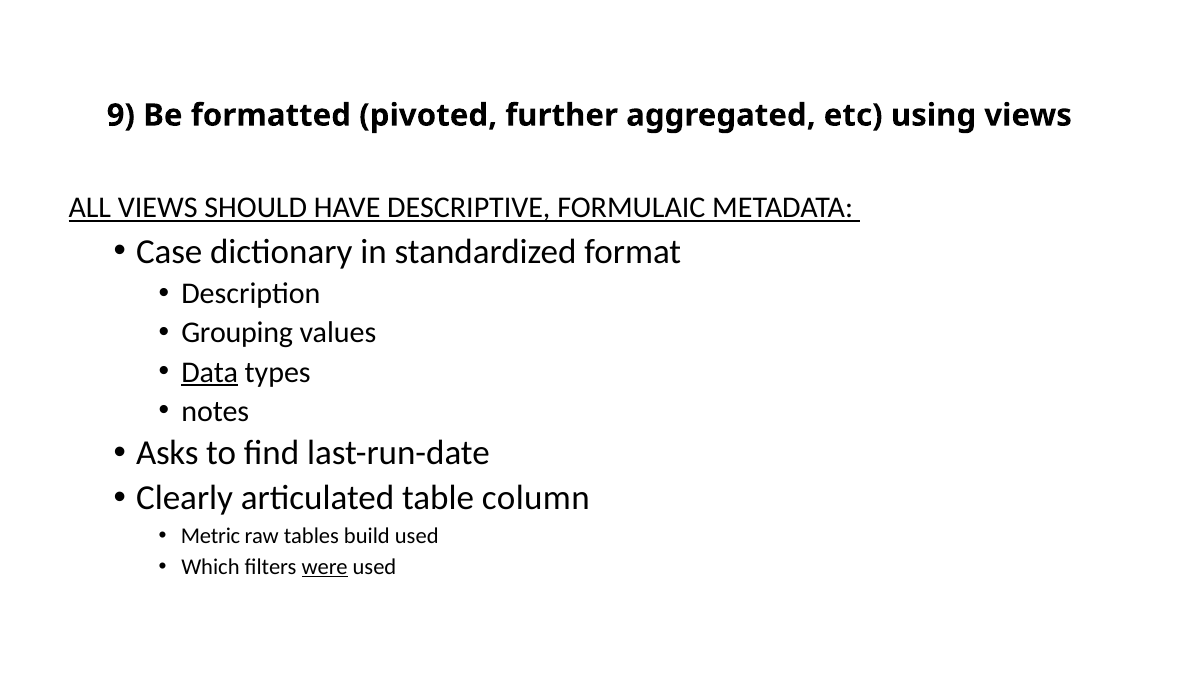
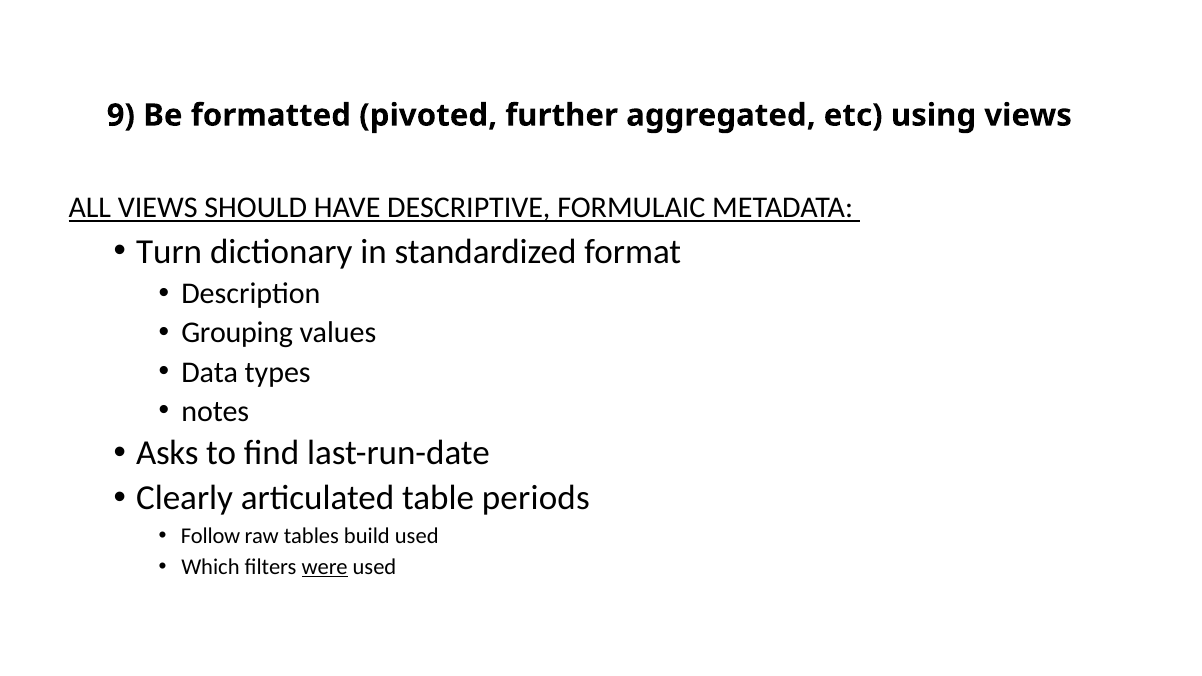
Case: Case -> Turn (169, 252)
Data underline: present -> none (210, 372)
column: column -> periods (536, 498)
Metric: Metric -> Follow (211, 536)
